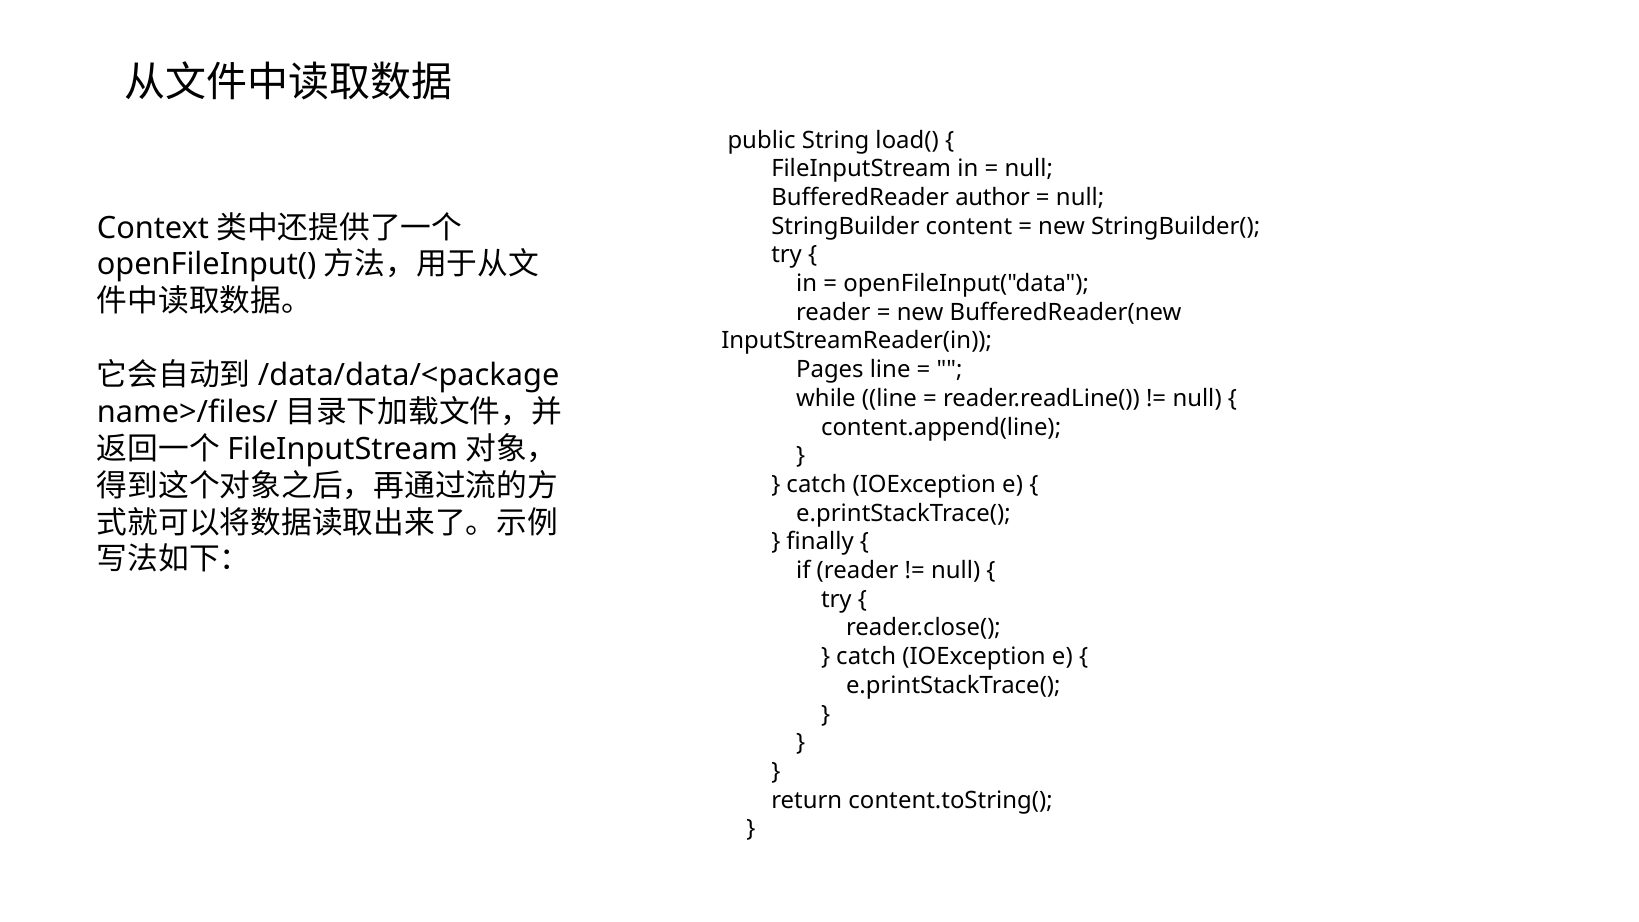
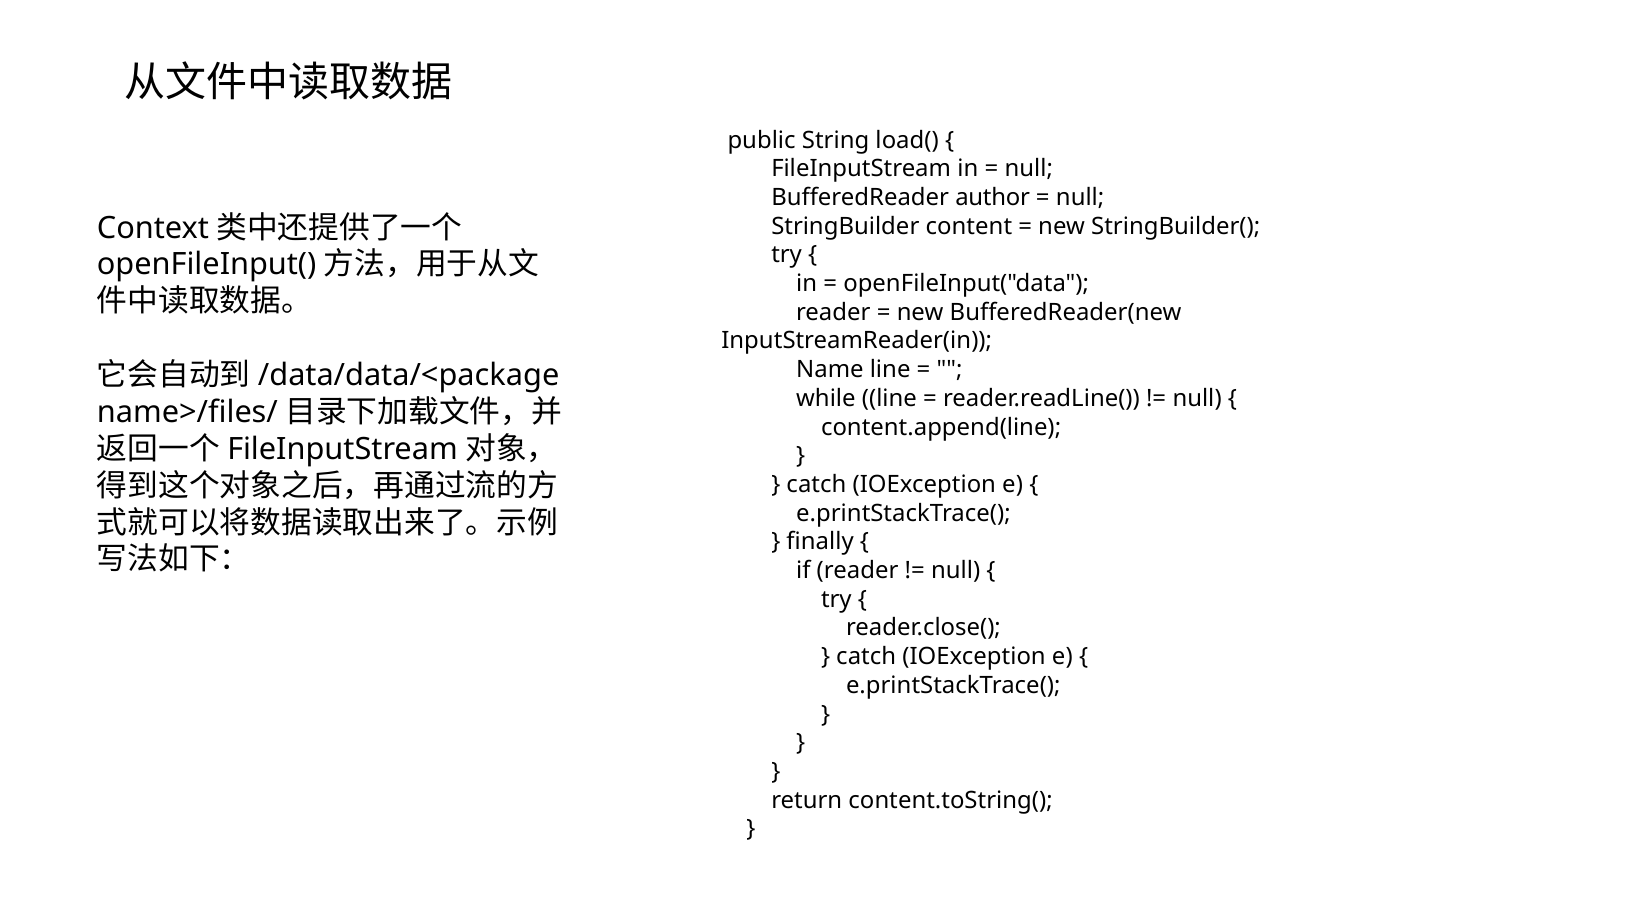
Pages: Pages -> Name (830, 370)
